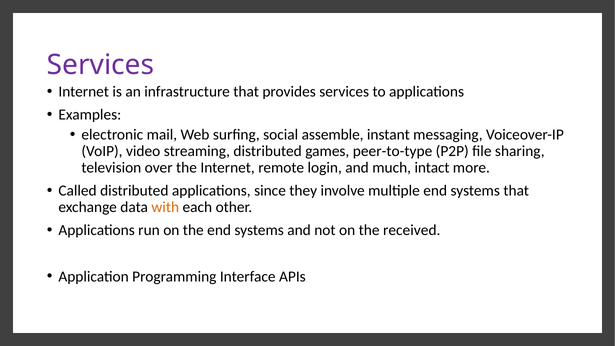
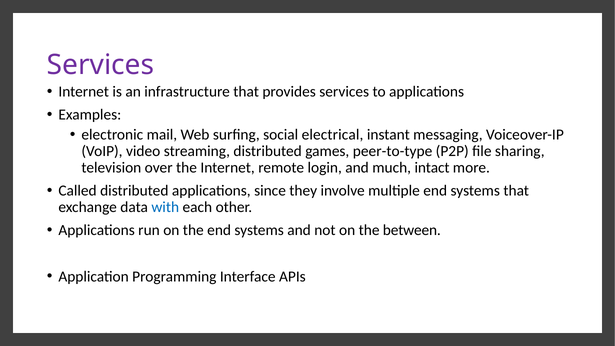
assemble: assemble -> electrical (333, 135)
with colour: orange -> blue (165, 207)
received: received -> between (412, 230)
